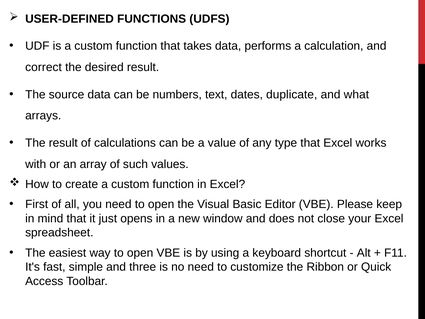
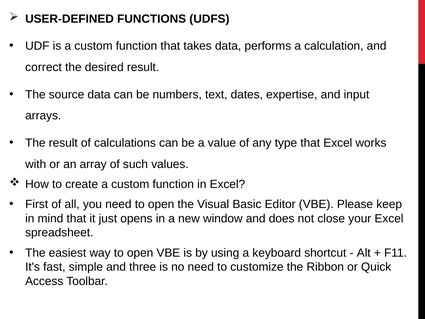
duplicate: duplicate -> expertise (292, 94)
what: what -> input (356, 94)
